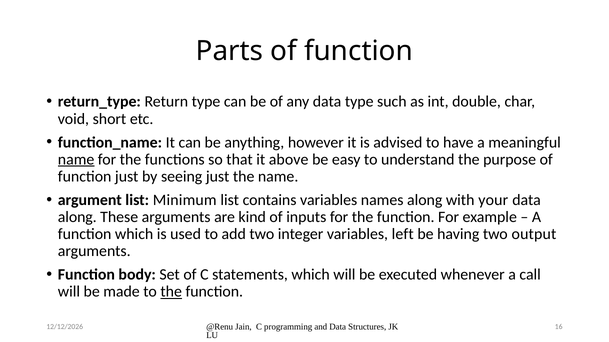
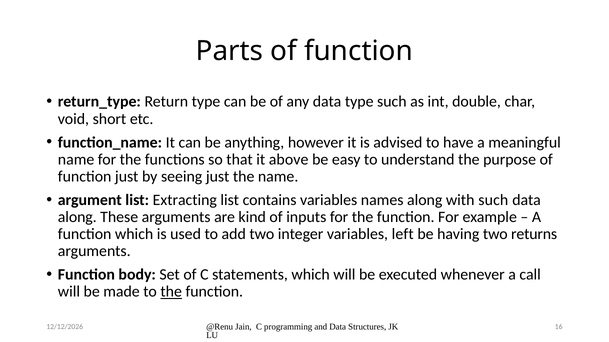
name underline: present -> none (76, 160)
Minimum: Minimum -> Extracting (185, 200)
with your: your -> such (493, 200)
output: output -> returns (534, 234)
